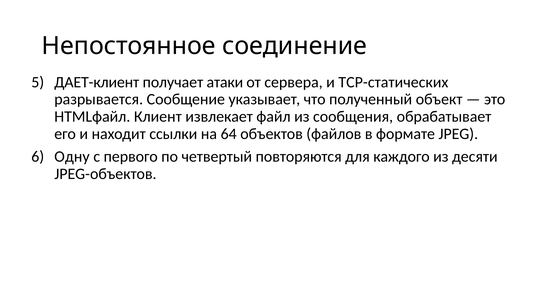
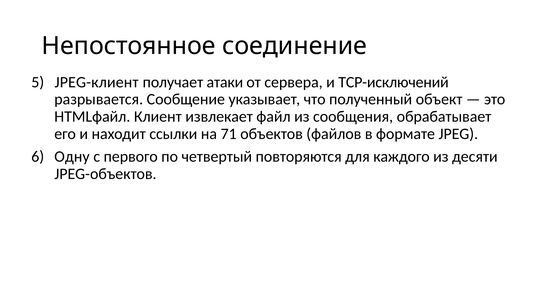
ДАЕТ-клиент: ДАЕТ-клиент -> JPEG-клиент (97, 82)
TCP-статических: TCP-статических -> TCP-исключений (393, 82)
64: 64 -> 71 (229, 134)
